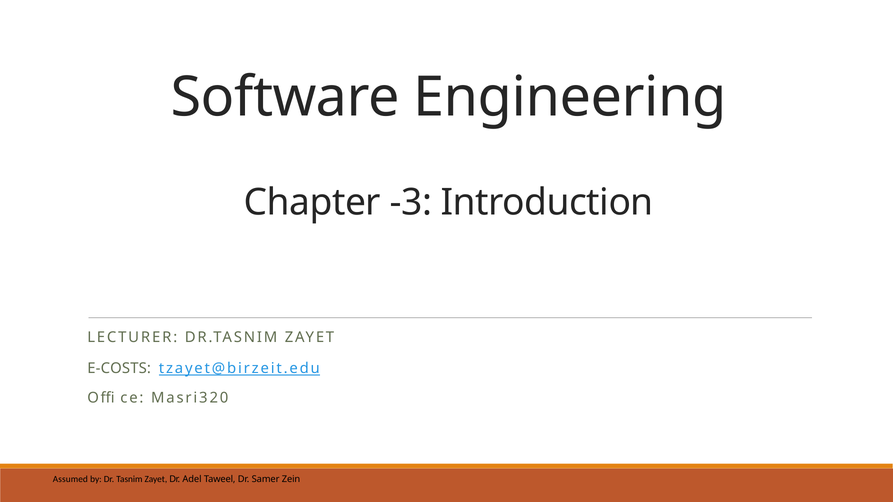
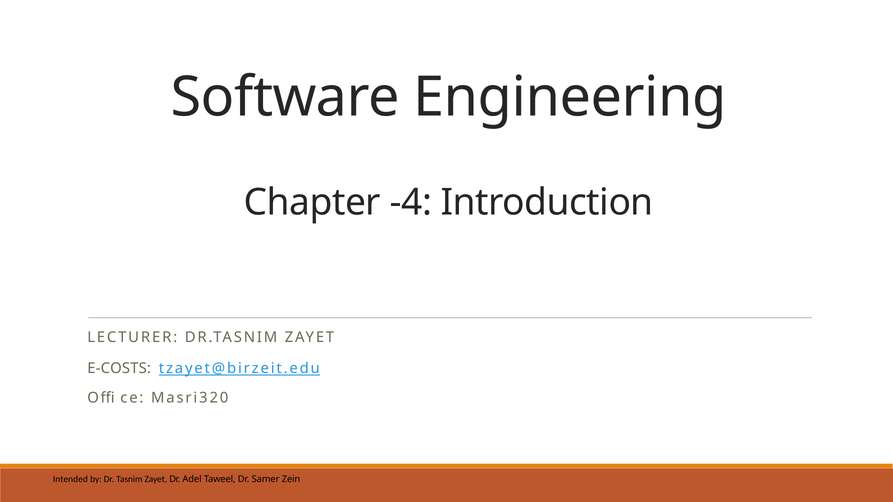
-3: -3 -> -4 (411, 202)
Assumed: Assumed -> Intended (70, 480)
